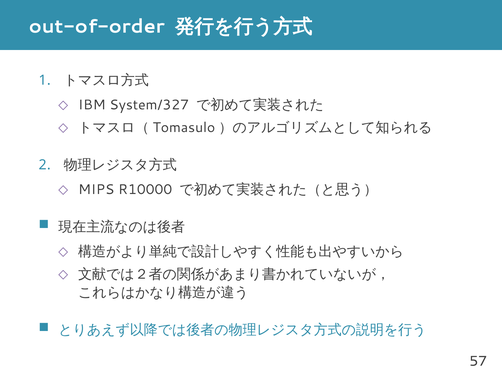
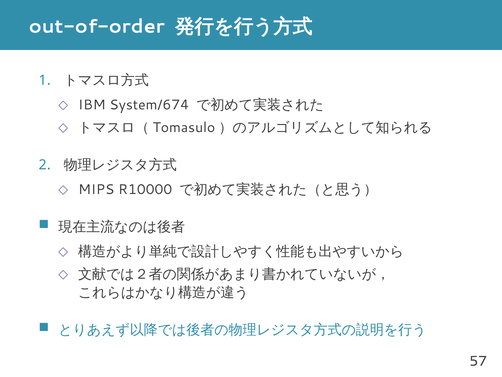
System/327: System/327 -> System/674 (149, 105)
